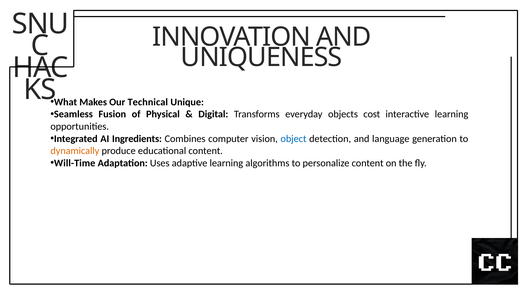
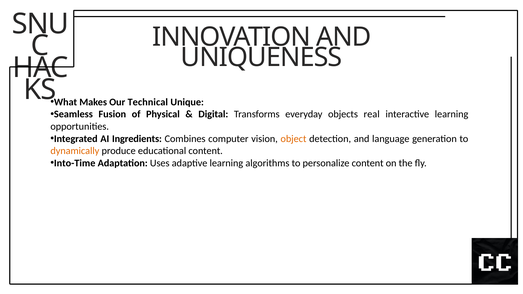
cost: cost -> real (372, 114)
object colour: blue -> orange (293, 139)
Will-Time: Will-Time -> Into-Time (75, 163)
